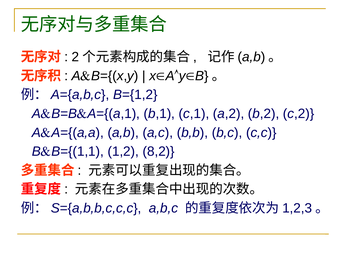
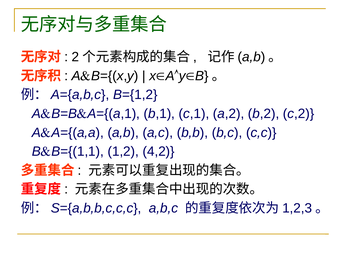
8,2: 8,2 -> 4,2 (159, 151)
